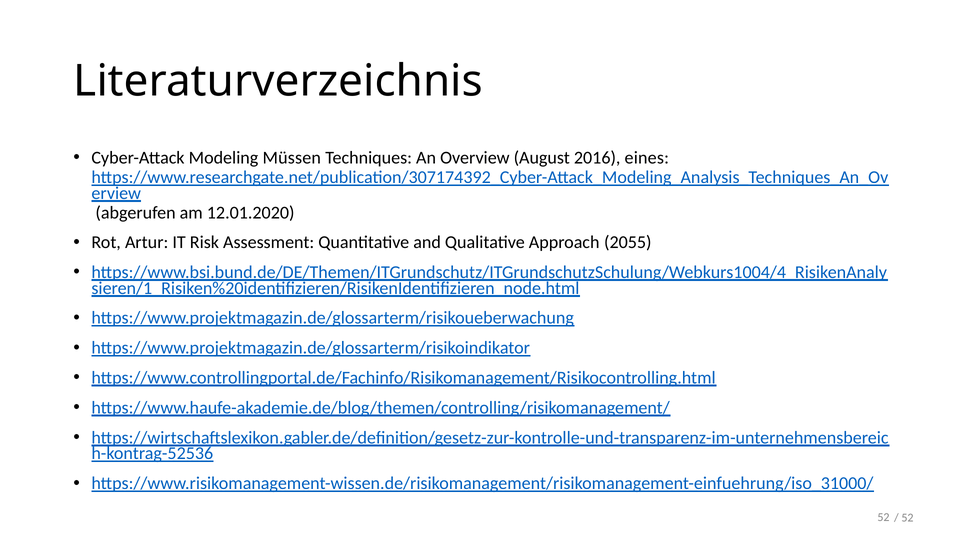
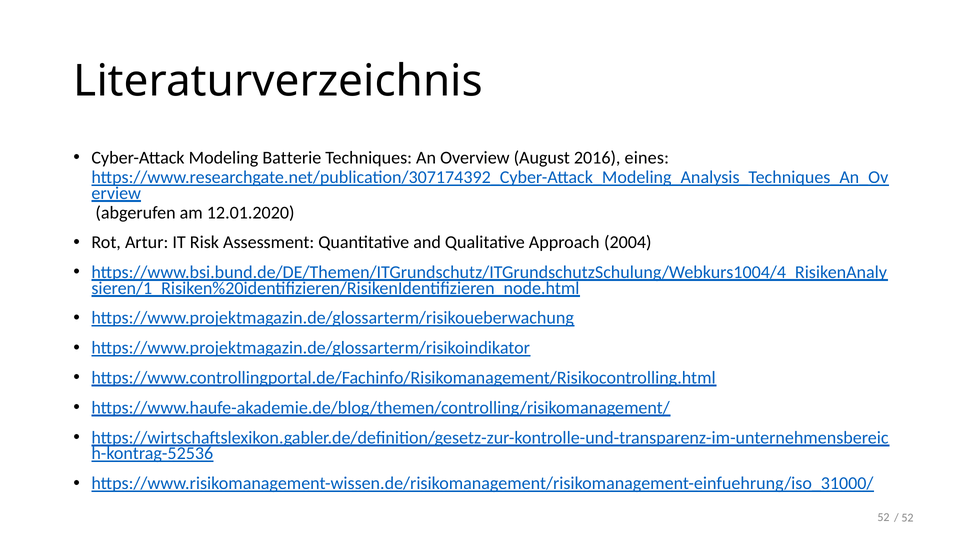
Müssen: Müssen -> Batterie (292, 157)
2055: 2055 -> 2004 (628, 242)
